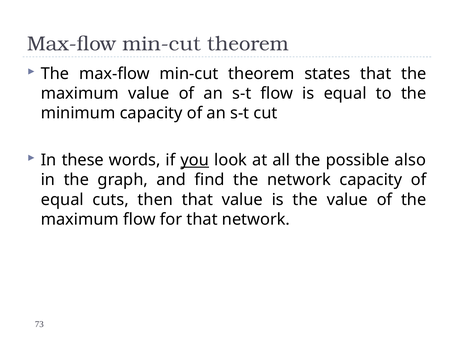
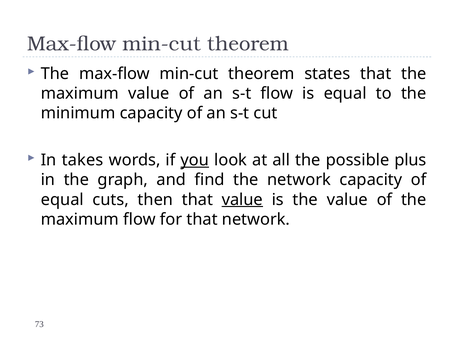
these: these -> takes (83, 160)
also: also -> plus (410, 160)
value underline: none -> present (242, 199)
